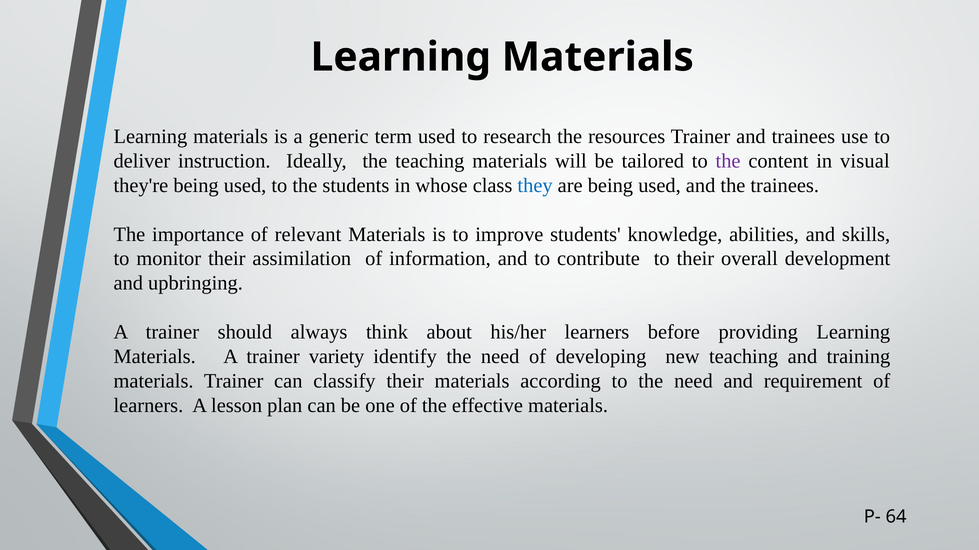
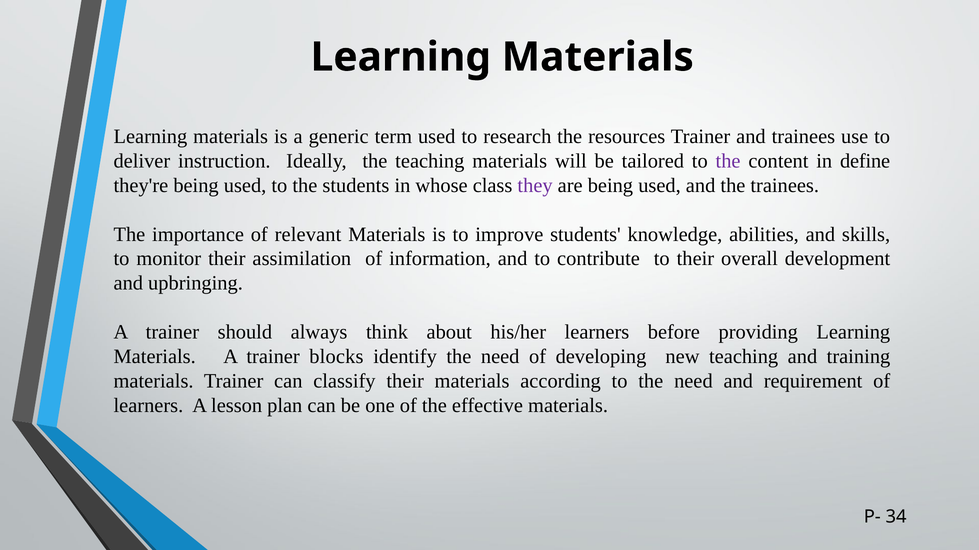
visual: visual -> define (865, 161)
they colour: blue -> purple (535, 186)
variety: variety -> blocks (336, 357)
64: 64 -> 34 (896, 517)
